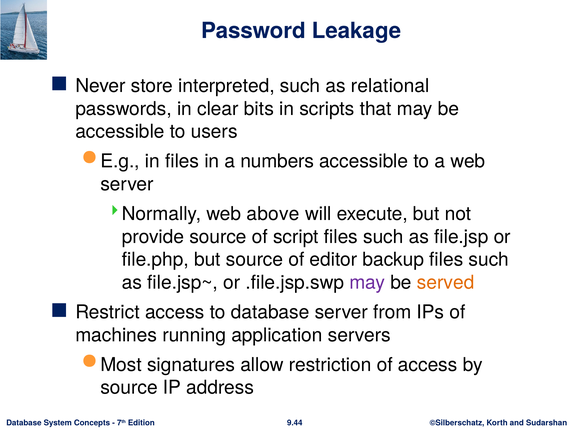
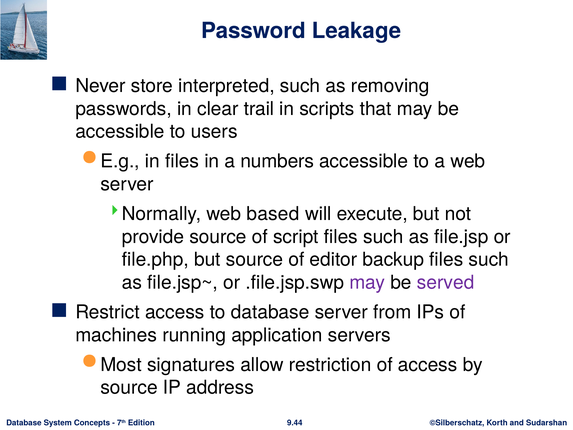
relational: relational -> removing (390, 86)
bits: bits -> trail (259, 109)
above: above -> based (273, 214)
served colour: orange -> purple (446, 282)
